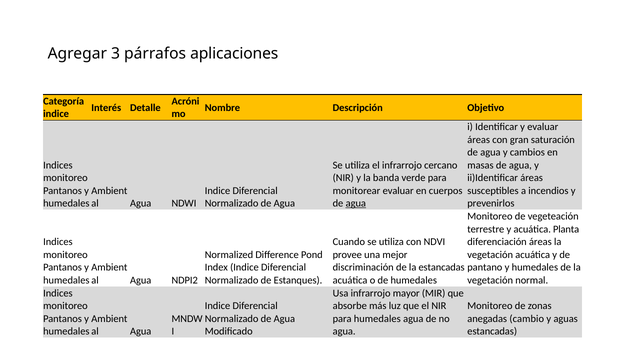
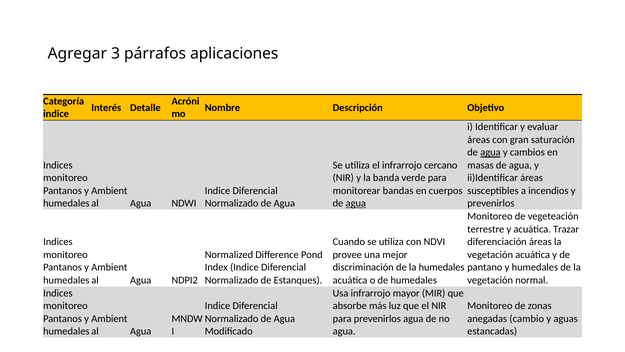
agua underline: none -> present (490, 152)
monitorear evaluar: evaluar -> bandas (398, 190)
Planta: Planta -> Trazar (566, 229)
la estancadas: estancadas -> humedales (442, 267)
para humedales: humedales -> prevenirlos (377, 318)
